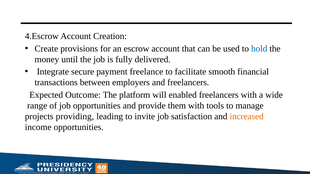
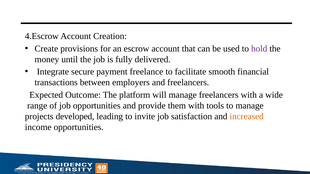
hold colour: blue -> purple (259, 49)
will enabled: enabled -> manage (183, 95)
providing: providing -> developed (75, 117)
